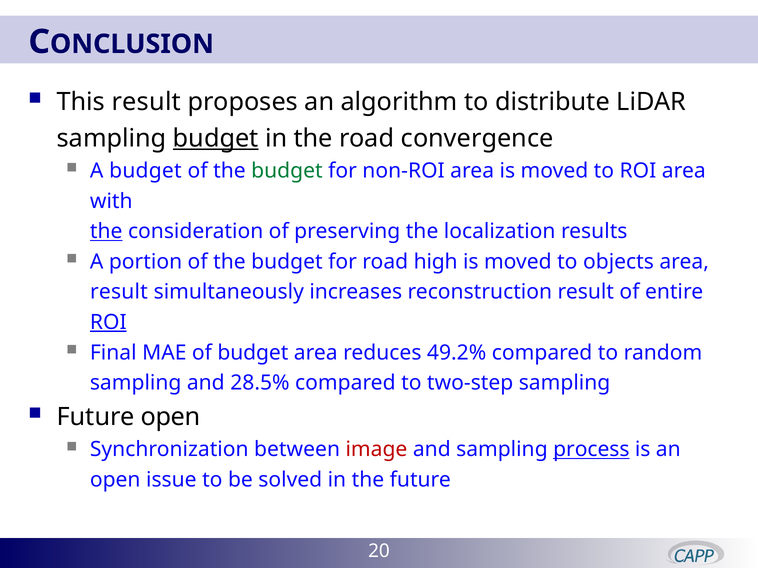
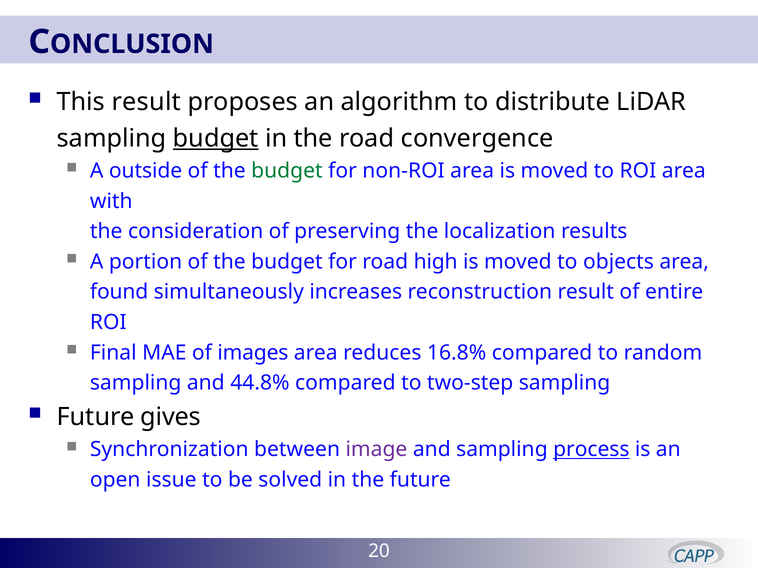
A budget: budget -> outside (146, 171)
the underline: present -> none (106, 232)
result: result -> found (119, 292)
ROI underline: present -> none (108, 323)
of budget: budget -> images (253, 353)
49.2%: 49.2% -> 16.8% (457, 353)
28.5%: 28.5% -> 44.8% (260, 383)
Future open: open -> gives (171, 417)
image colour: red -> purple (376, 450)
